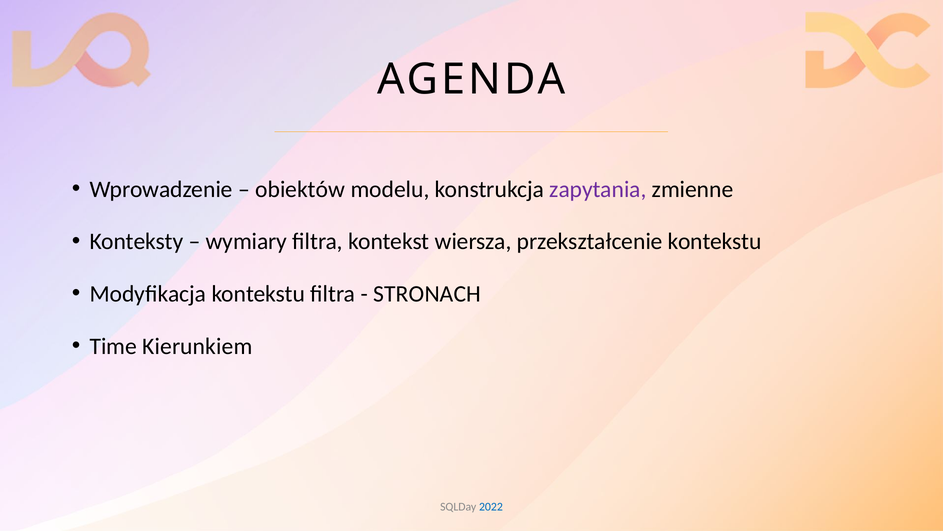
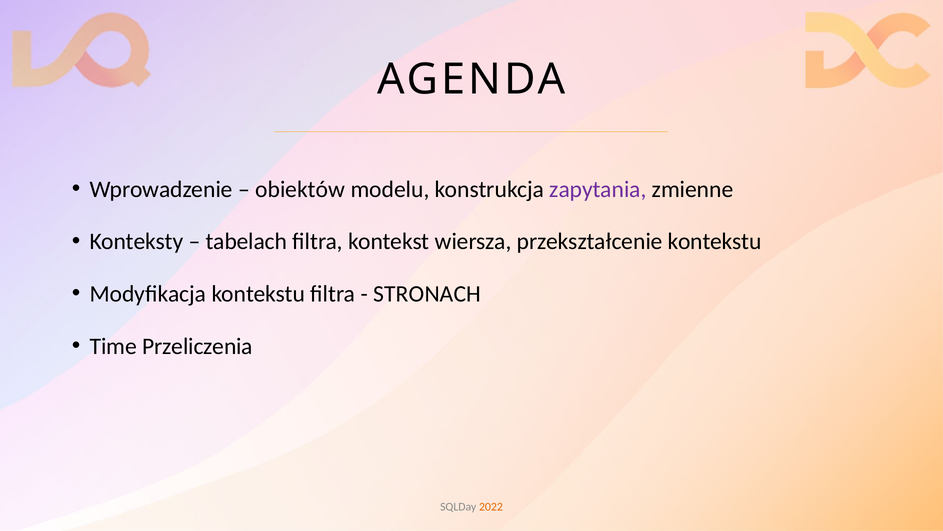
wymiary: wymiary -> tabelach (246, 241)
Kierunkiem: Kierunkiem -> Przeliczenia (198, 346)
2022 colour: blue -> orange (491, 507)
